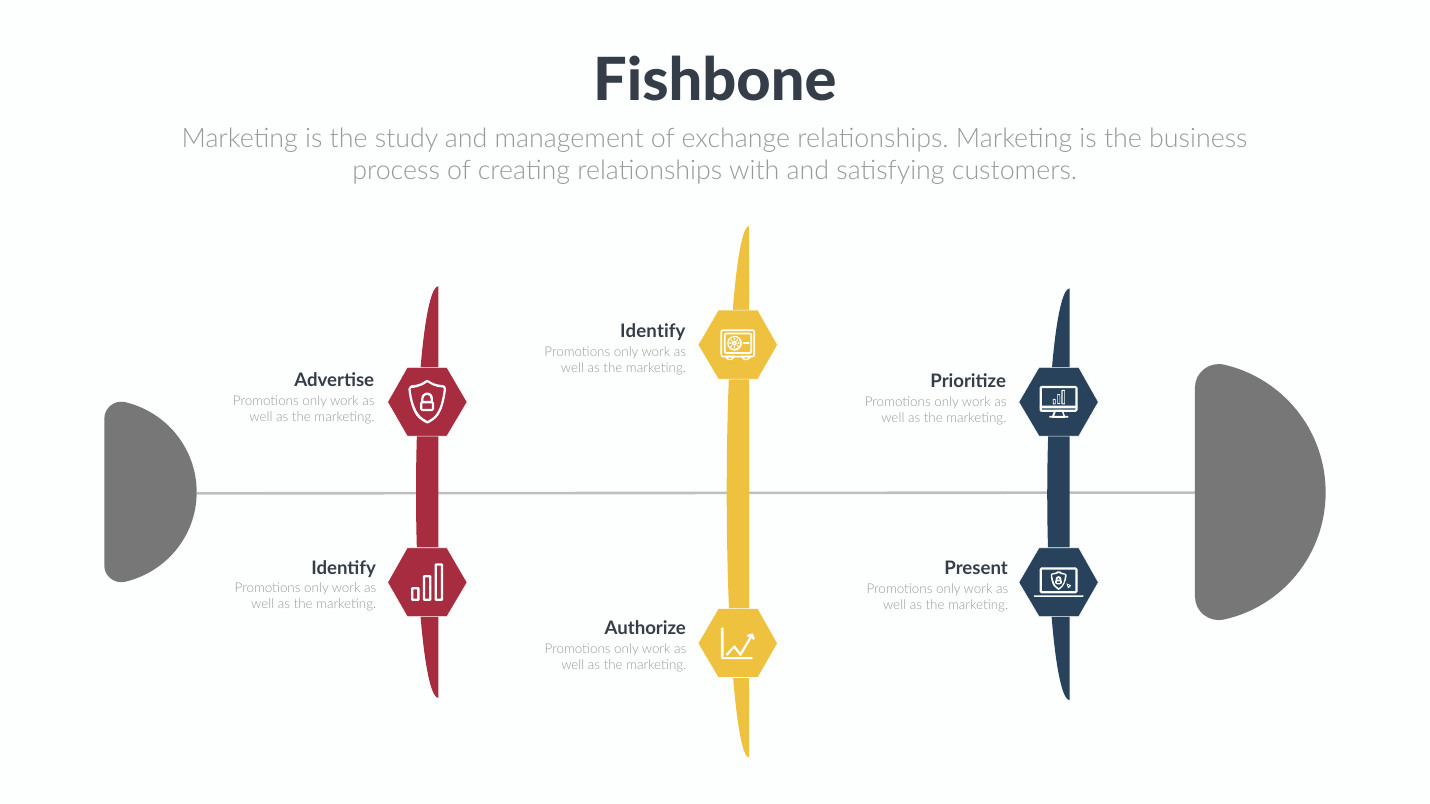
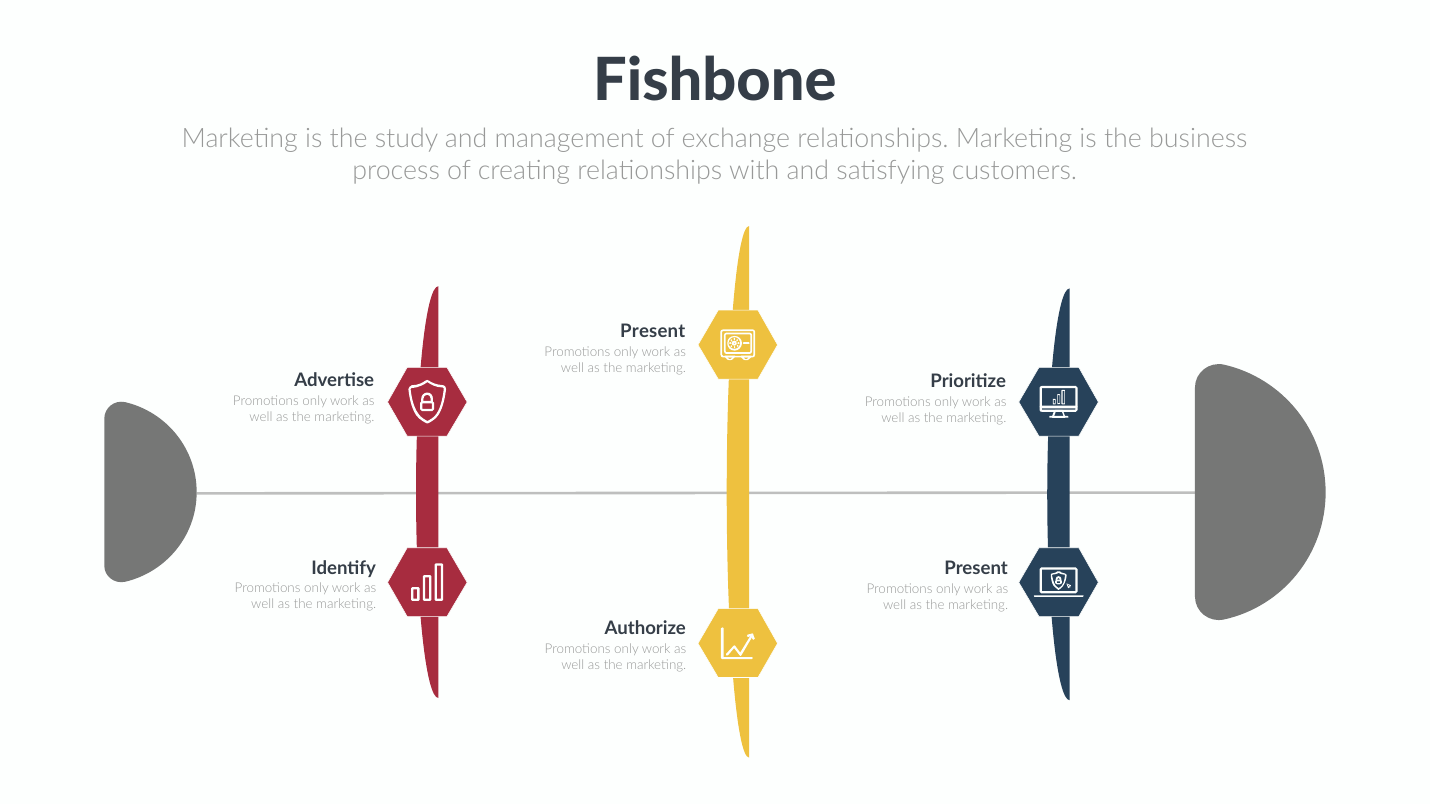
Identify: Identify -> Present (653, 332)
